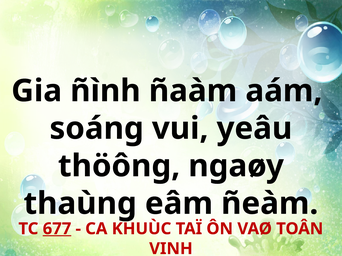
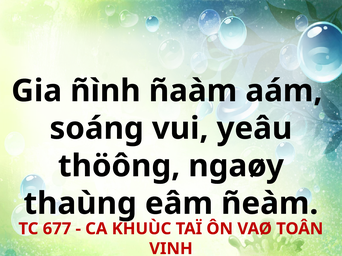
677 underline: present -> none (57, 229)
